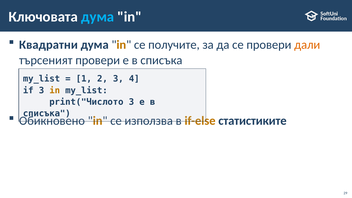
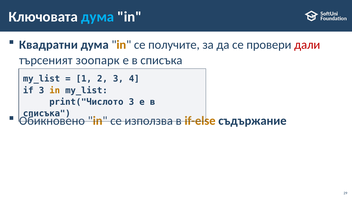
дали colour: orange -> red (307, 45)
търсеният провери: провери -> зоопарк (98, 60)
статистиките: статистиките -> съдържание (252, 121)
